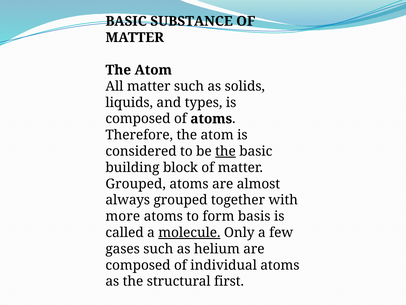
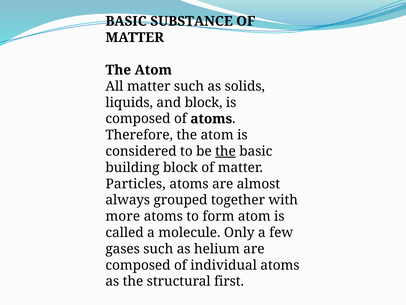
and types: types -> block (204, 102)
Grouped: Grouped -> Particles (136, 184)
form basis: basis -> atom (254, 216)
molecule underline: present -> none (189, 232)
